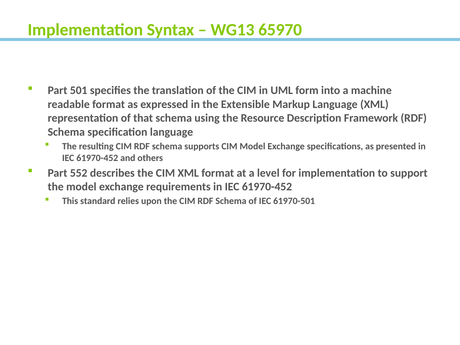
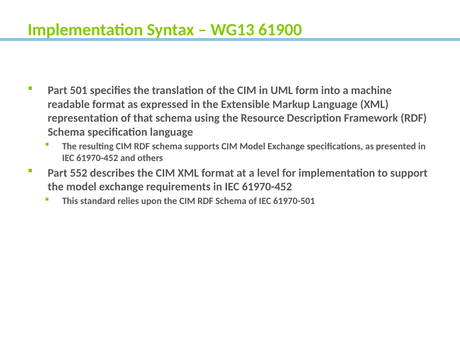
65970: 65970 -> 61900 (280, 30)
